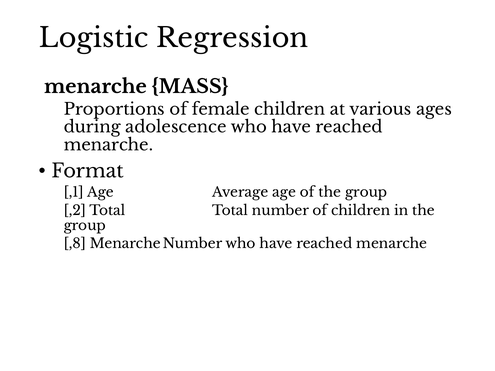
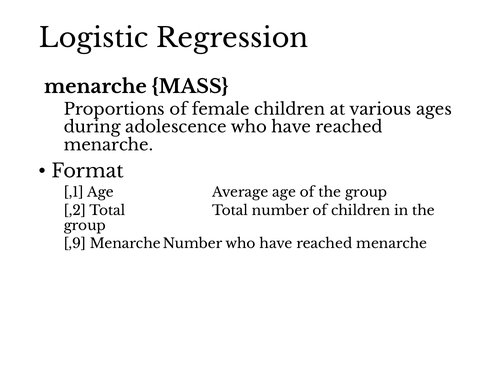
,8: ,8 -> ,9 (75, 244)
